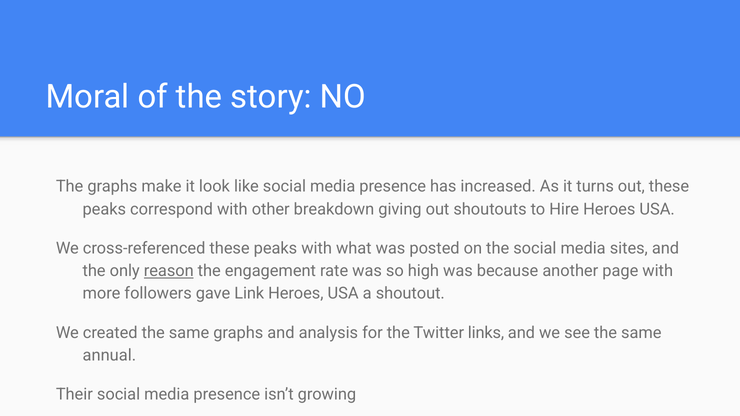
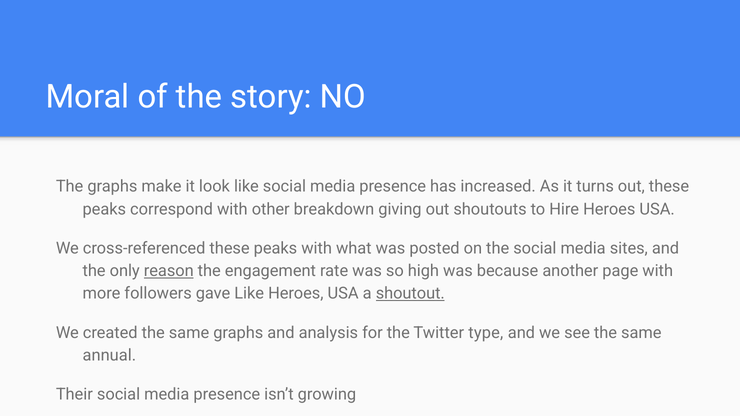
gave Link: Link -> Like (249, 294)
shoutout underline: none -> present (410, 294)
links: links -> type (486, 333)
